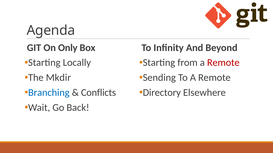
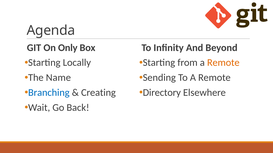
Remote colour: red -> orange (223, 63)
Mkdir: Mkdir -> Name (58, 78)
Conflicts: Conflicts -> Creating (98, 93)
